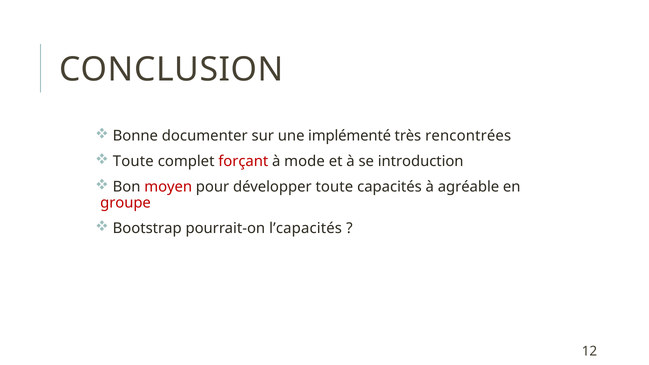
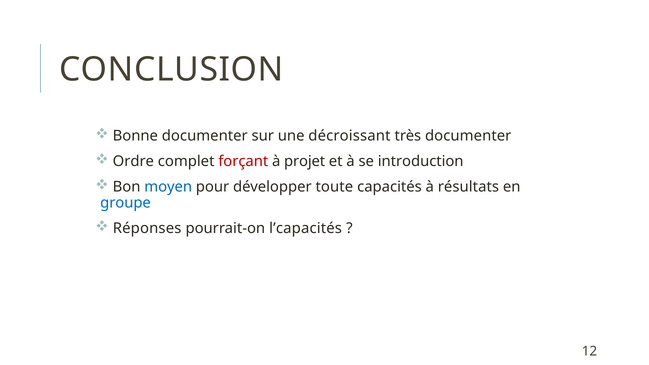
implémenté: implémenté -> décroissant (349, 136)
très rencontrées: rencontrées -> documenter (468, 136)
Toute: Toute -> Ordre (133, 162)
mode: mode -> projet (305, 162)
moyen colour: red -> blue (168, 187)
agréable: agréable -> résultats (468, 187)
groupe colour: red -> blue (126, 203)
Bootstrap: Bootstrap -> Réponses (147, 229)
